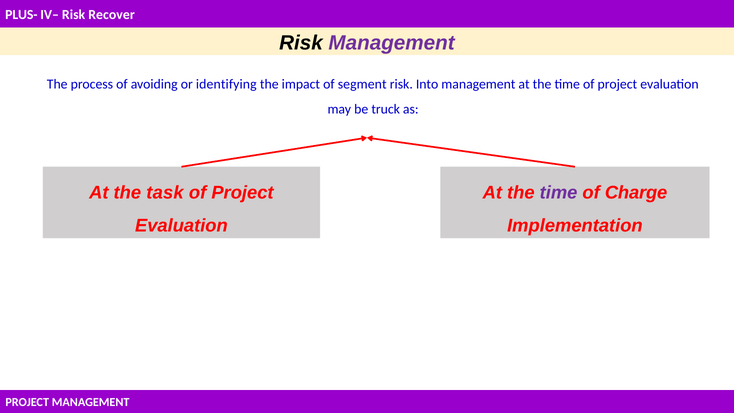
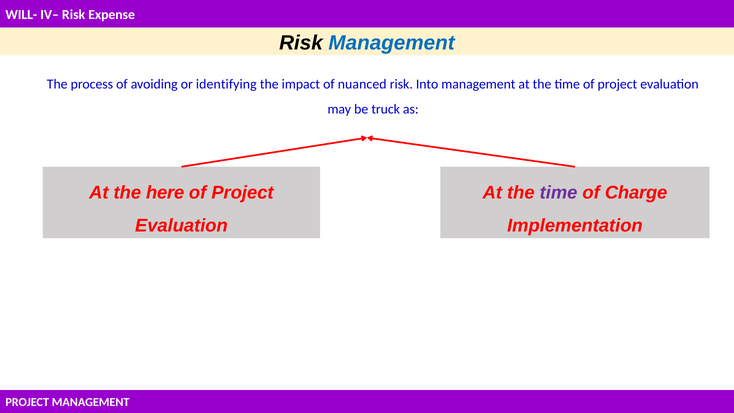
PLUS-: PLUS- -> WILL- (21, 15)
Recover: Recover -> Expense (112, 15)
Management colour: purple -> blue (392, 43)
segment: segment -> nuanced (362, 84)
task: task -> here (165, 193)
